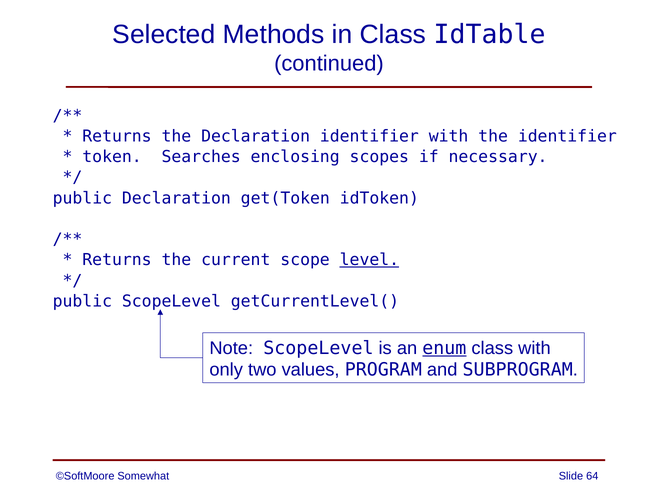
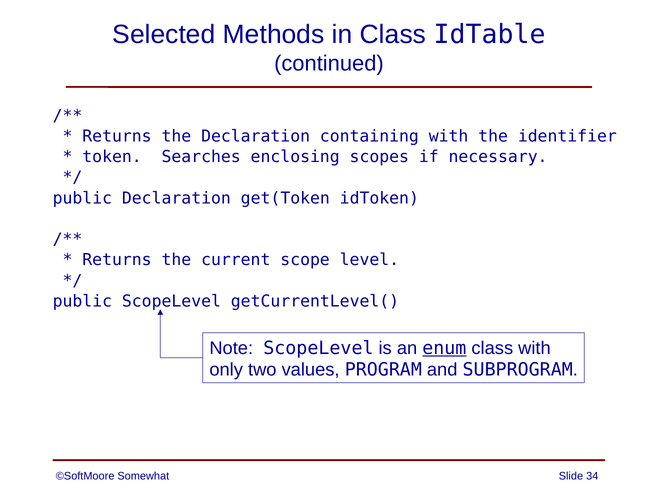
Declaration identifier: identifier -> containing (369, 136)
level underline: present -> none (369, 260)
64: 64 -> 34 (592, 477)
